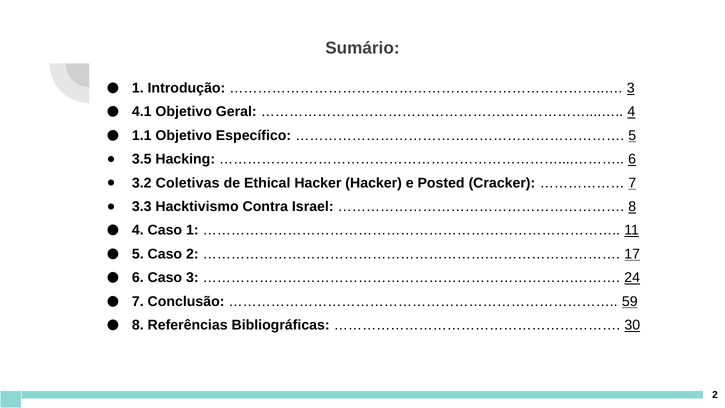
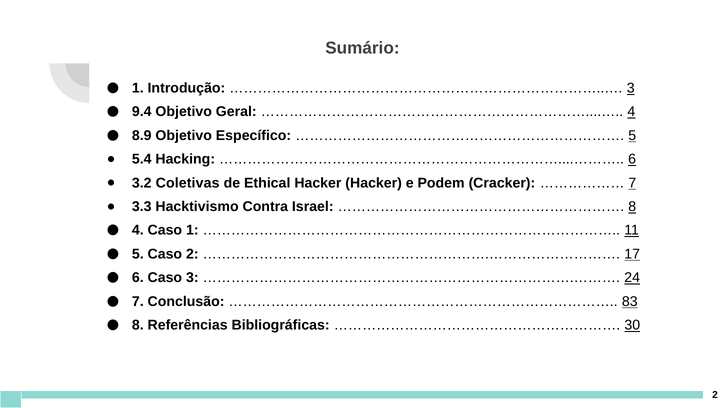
4.1: 4.1 -> 9.4 (142, 112)
1.1: 1.1 -> 8.9 (142, 135)
3.5: 3.5 -> 5.4 (142, 159)
Posted: Posted -> Podem (441, 183)
59: 59 -> 83 (630, 301)
